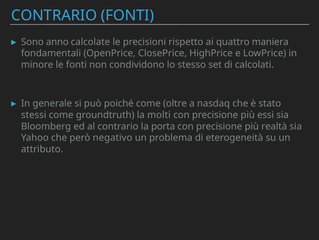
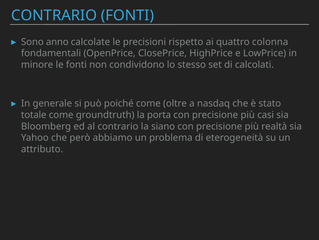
maniera: maniera -> colonna (270, 42)
stessi: stessi -> totale (34, 115)
molti: molti -> porta (159, 115)
essi: essi -> casi (266, 115)
porta: porta -> siano (163, 126)
negativo: negativo -> abbiamo (113, 137)
